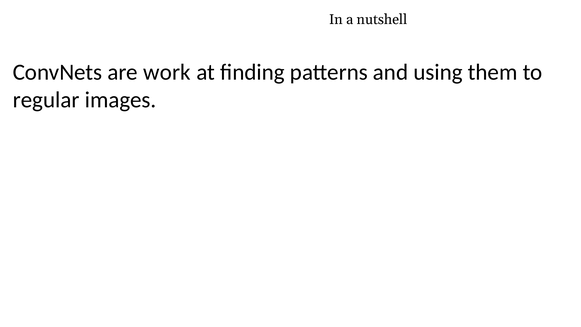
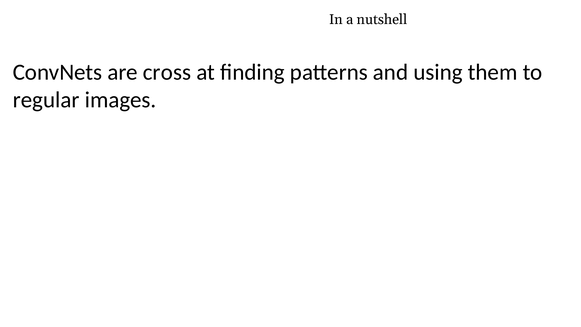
work: work -> cross (167, 72)
